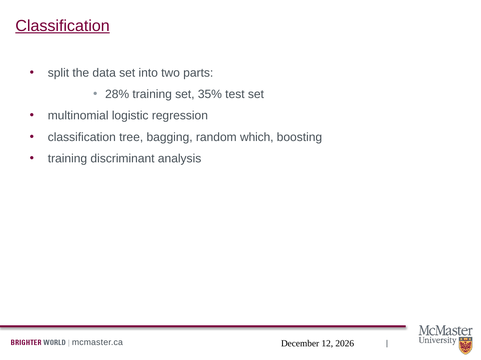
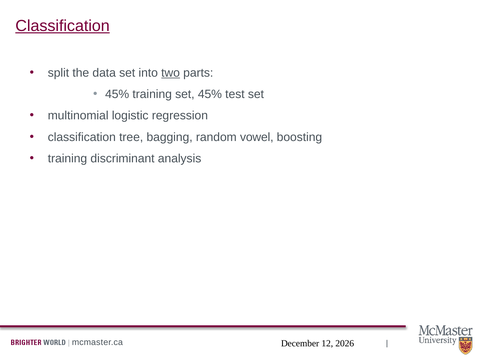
two underline: none -> present (171, 73)
28%: 28% -> 45% (117, 94)
set 35%: 35% -> 45% (210, 94)
which: which -> vowel (257, 137)
